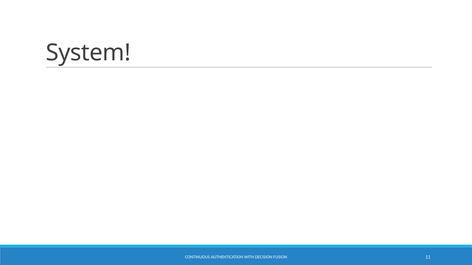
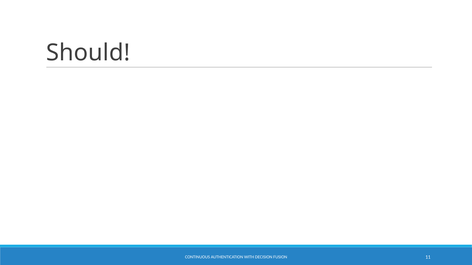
System: System -> Should (88, 53)
